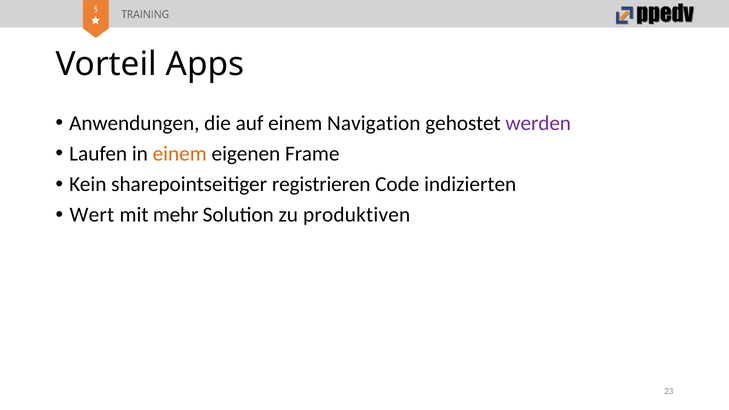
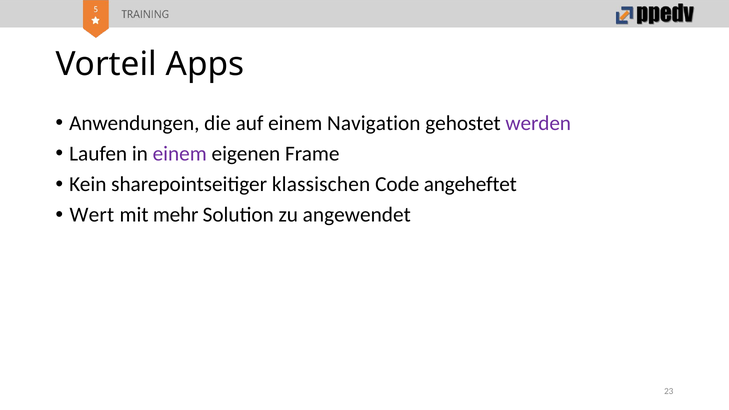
einem colour: orange -> purple (180, 154)
registrieren: registrieren -> klassischen (321, 184)
indizierten: indizierten -> angeheftet (470, 184)
produktiven: produktiven -> angewendet (357, 215)
